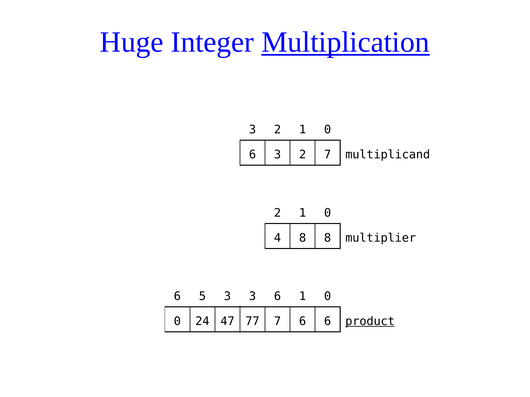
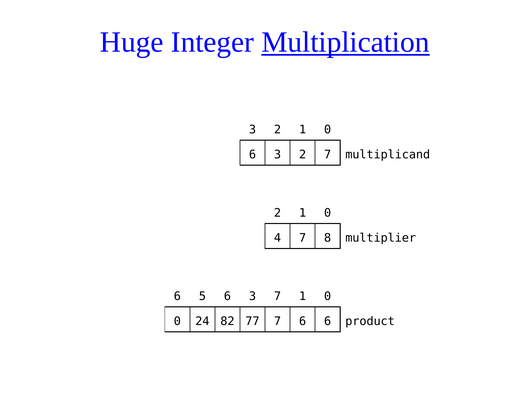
4 8: 8 -> 7 (303, 238)
5 3: 3 -> 6 (227, 297)
3 6: 6 -> 7 (278, 297)
47: 47 -> 82 (227, 322)
product underline: present -> none (370, 322)
